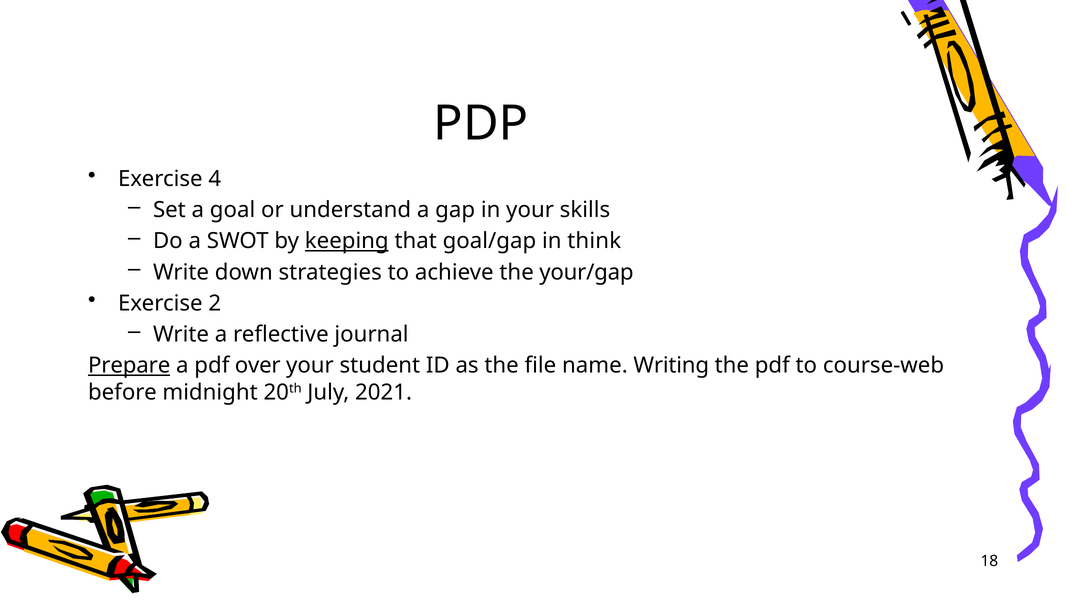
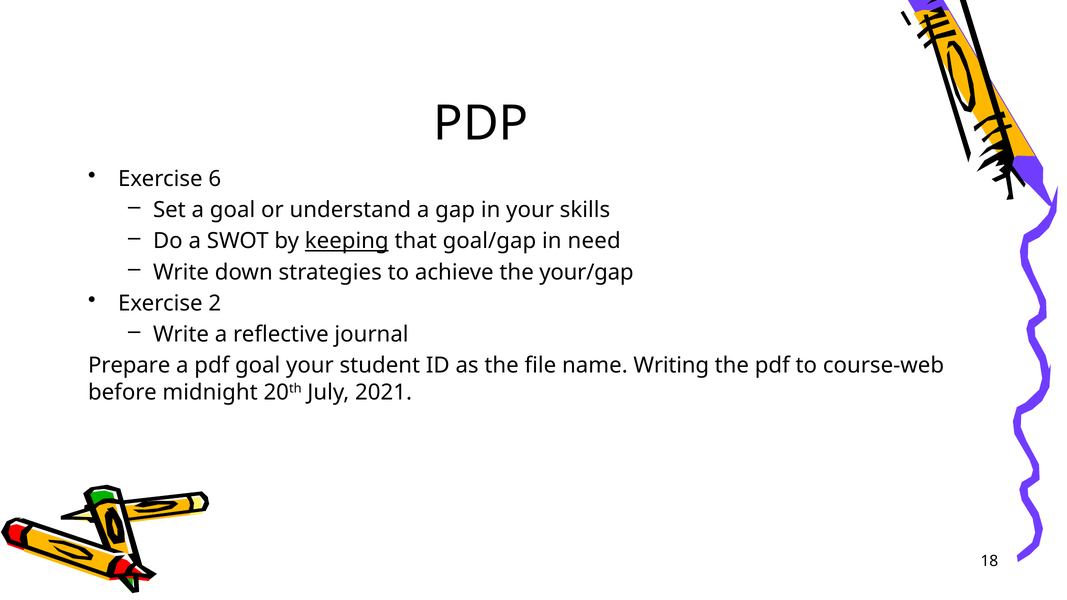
4: 4 -> 6 (215, 179)
think: think -> need (594, 241)
Prepare underline: present -> none (129, 366)
pdf over: over -> goal (258, 366)
